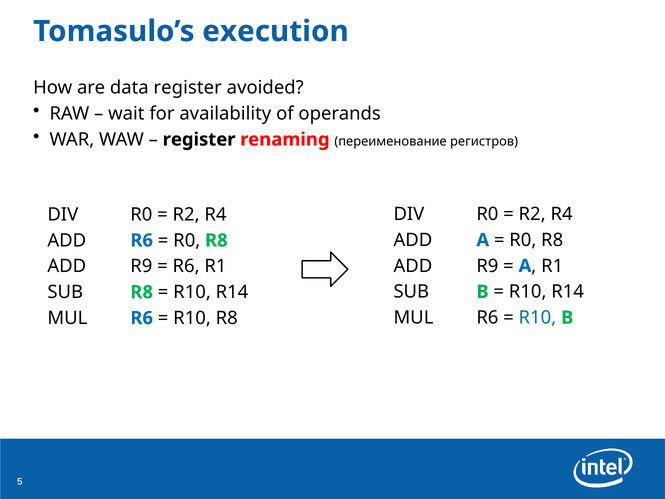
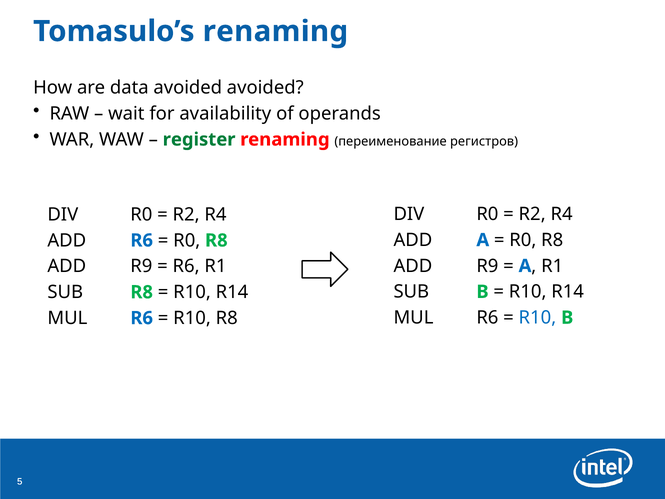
Tomasulo’s execution: execution -> renaming (275, 31)
data register: register -> avoided (188, 88)
register colour: black -> green (199, 139)
